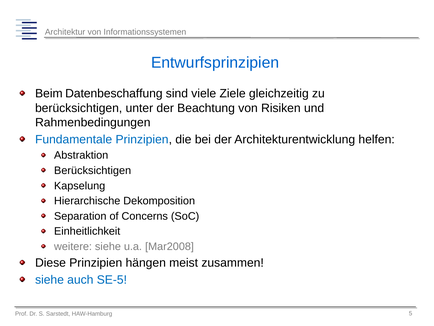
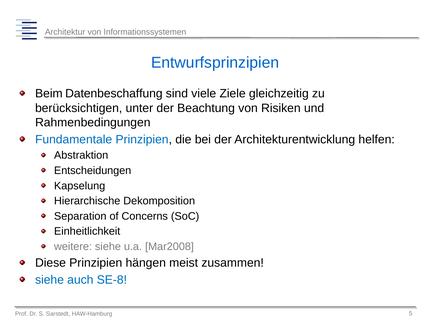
Berücksichtigen: Berücksichtigen -> Entscheidungen (93, 170)
SE-5: SE-5 -> SE-8 (112, 279)
